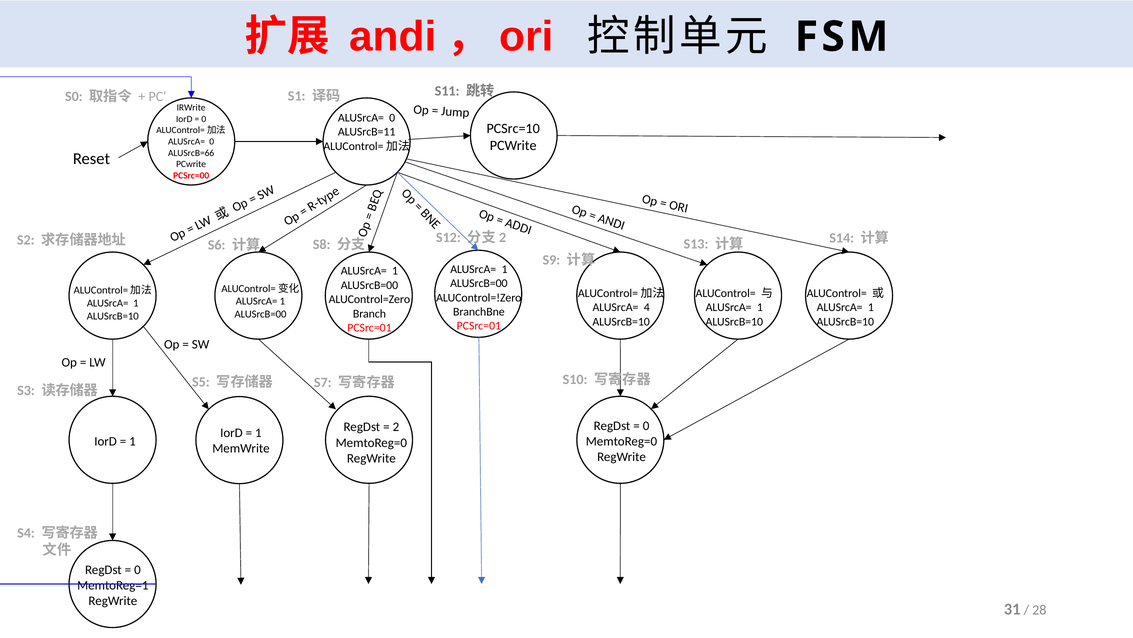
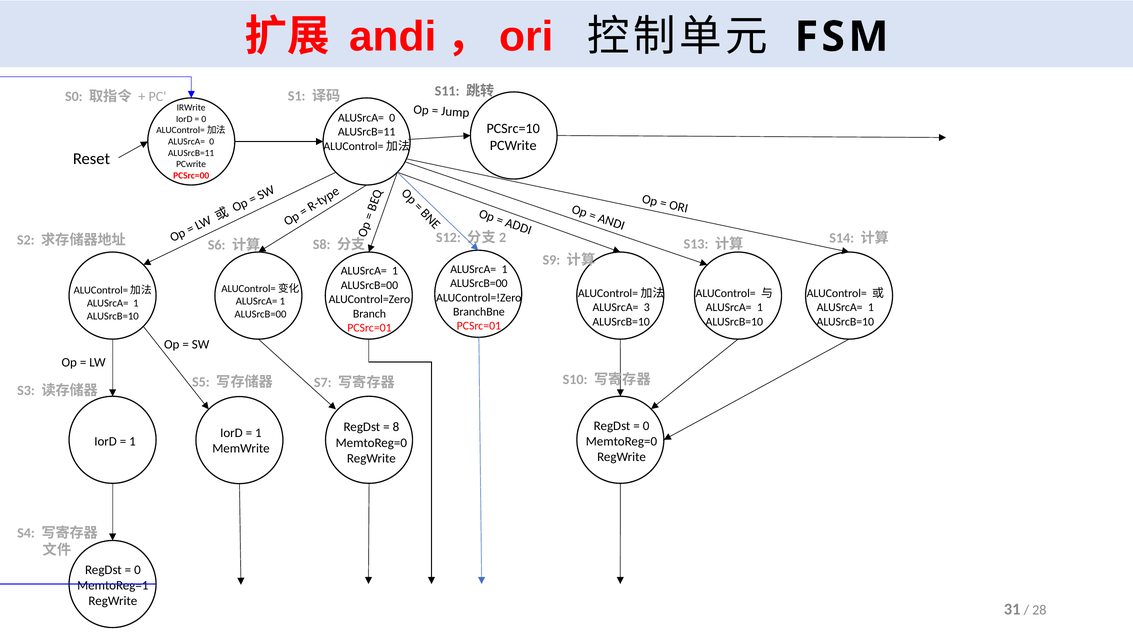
ALUSrcB=66: ALUSrcB=66 -> ALUSrcB=11 (191, 153)
4: 4 -> 3 (647, 307)
2: 2 -> 8 (396, 427)
